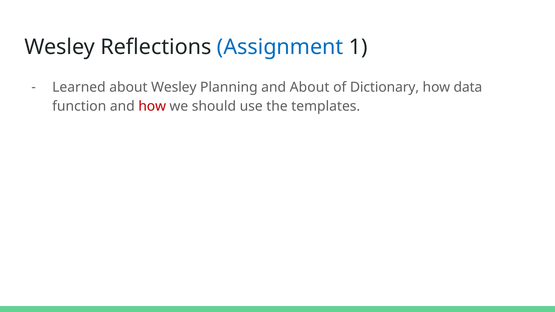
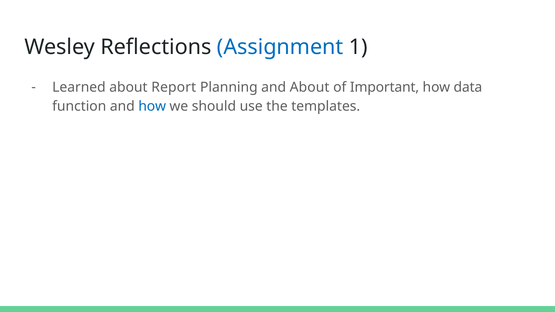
about Wesley: Wesley -> Report (174, 87)
Dictionary: Dictionary -> Important (385, 87)
how colour: red -> blue (152, 106)
